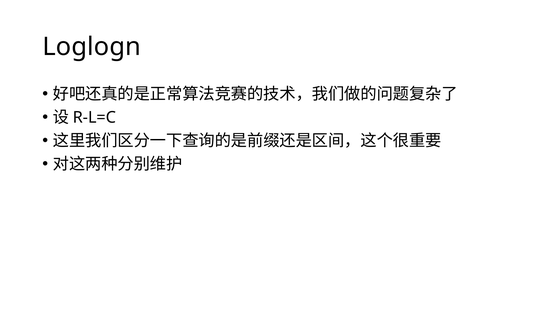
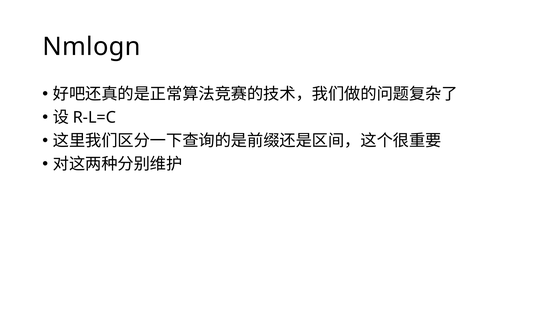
Loglogn: Loglogn -> Nmlogn (92, 47)
